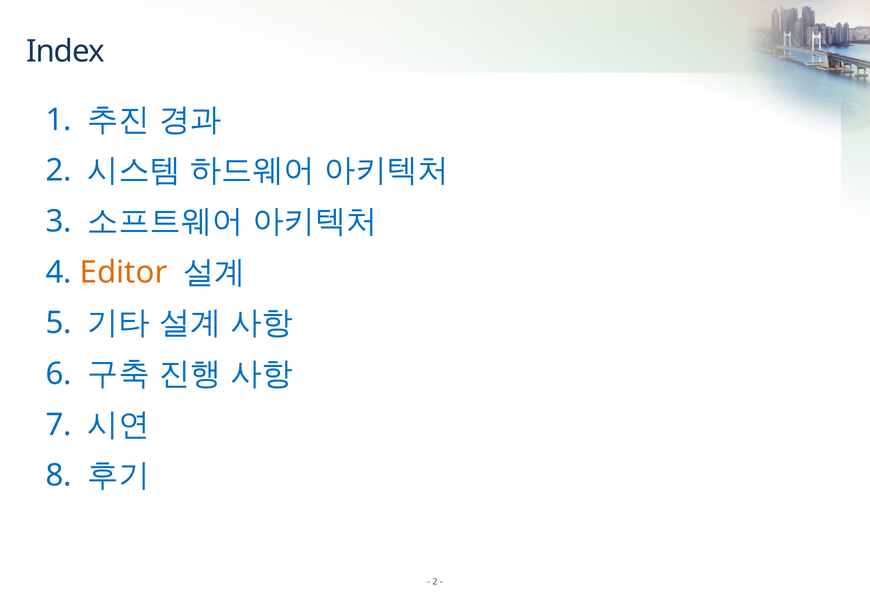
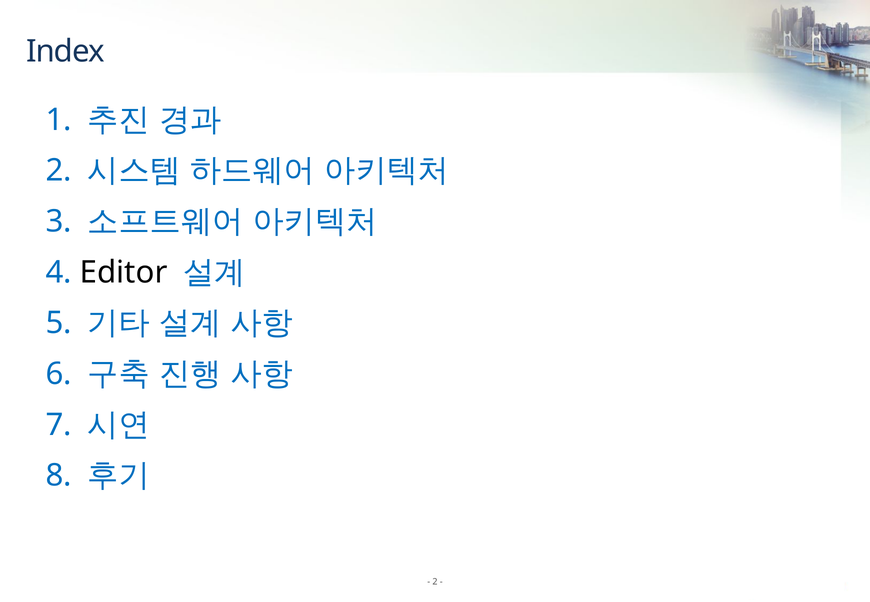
Editor colour: orange -> black (124, 272)
